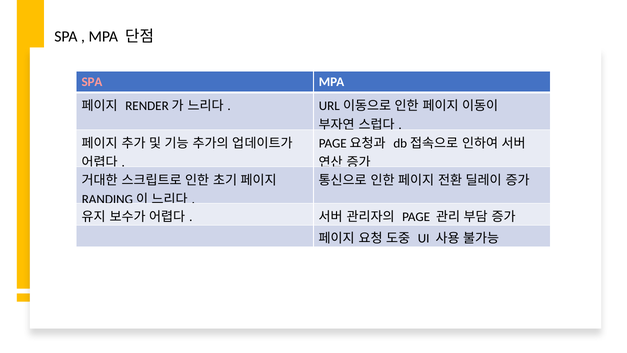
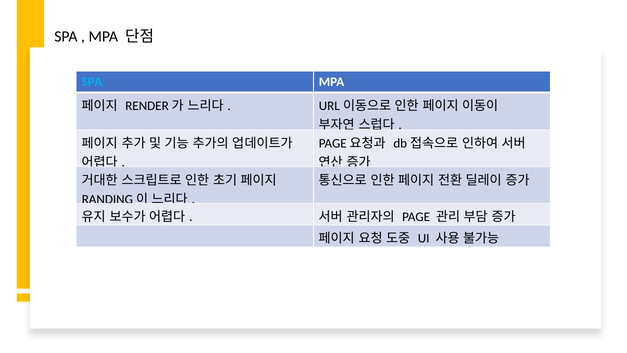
SPA colour: pink -> light blue (92, 82)
